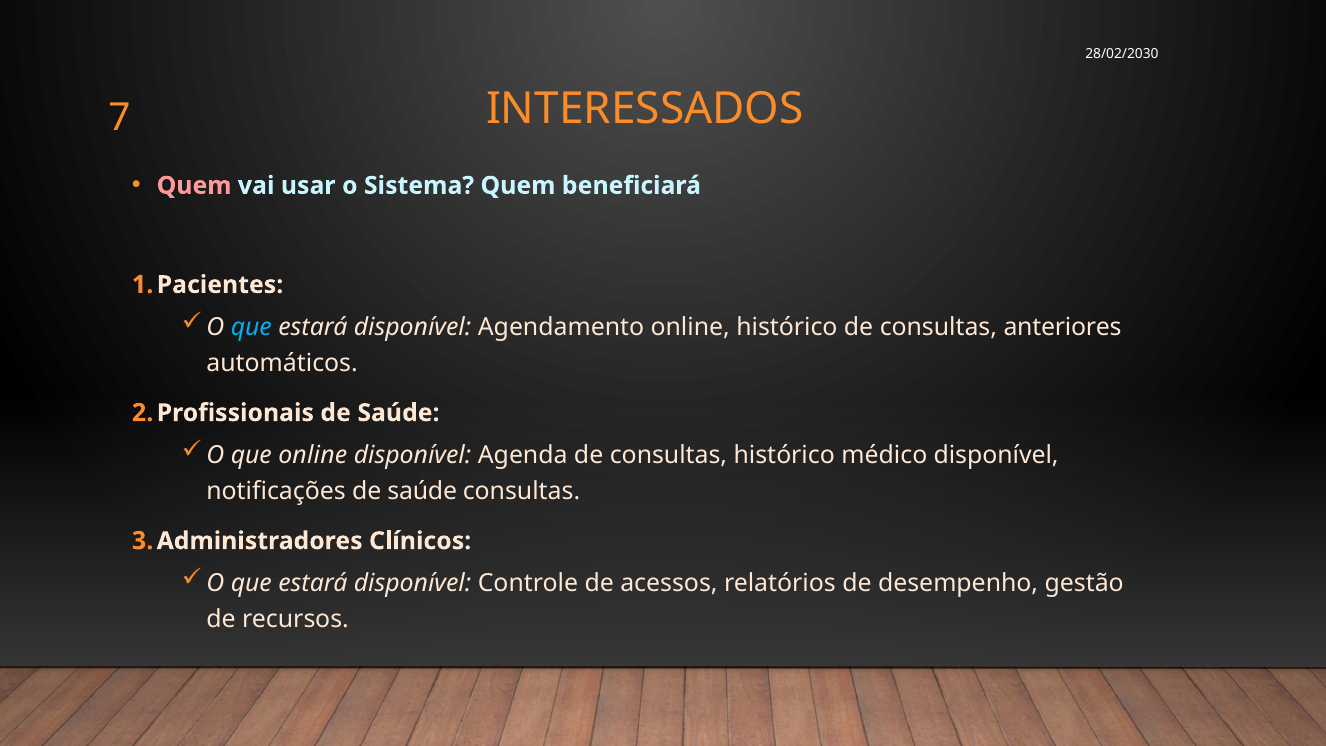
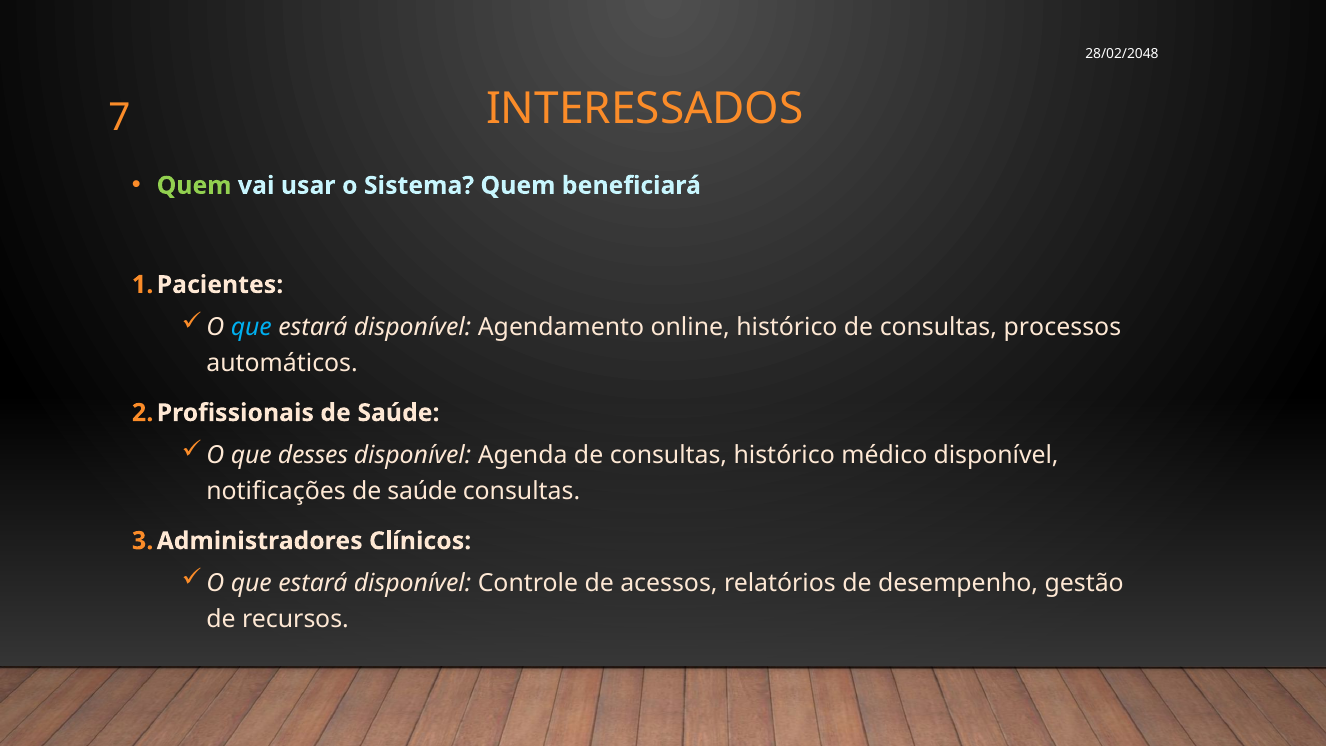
28/02/2030: 28/02/2030 -> 28/02/2048 (1122, 54)
Quem colour: pink -> light green (194, 186)
anteriores: anteriores -> processos (1062, 327)
que online: online -> desses (313, 455)
